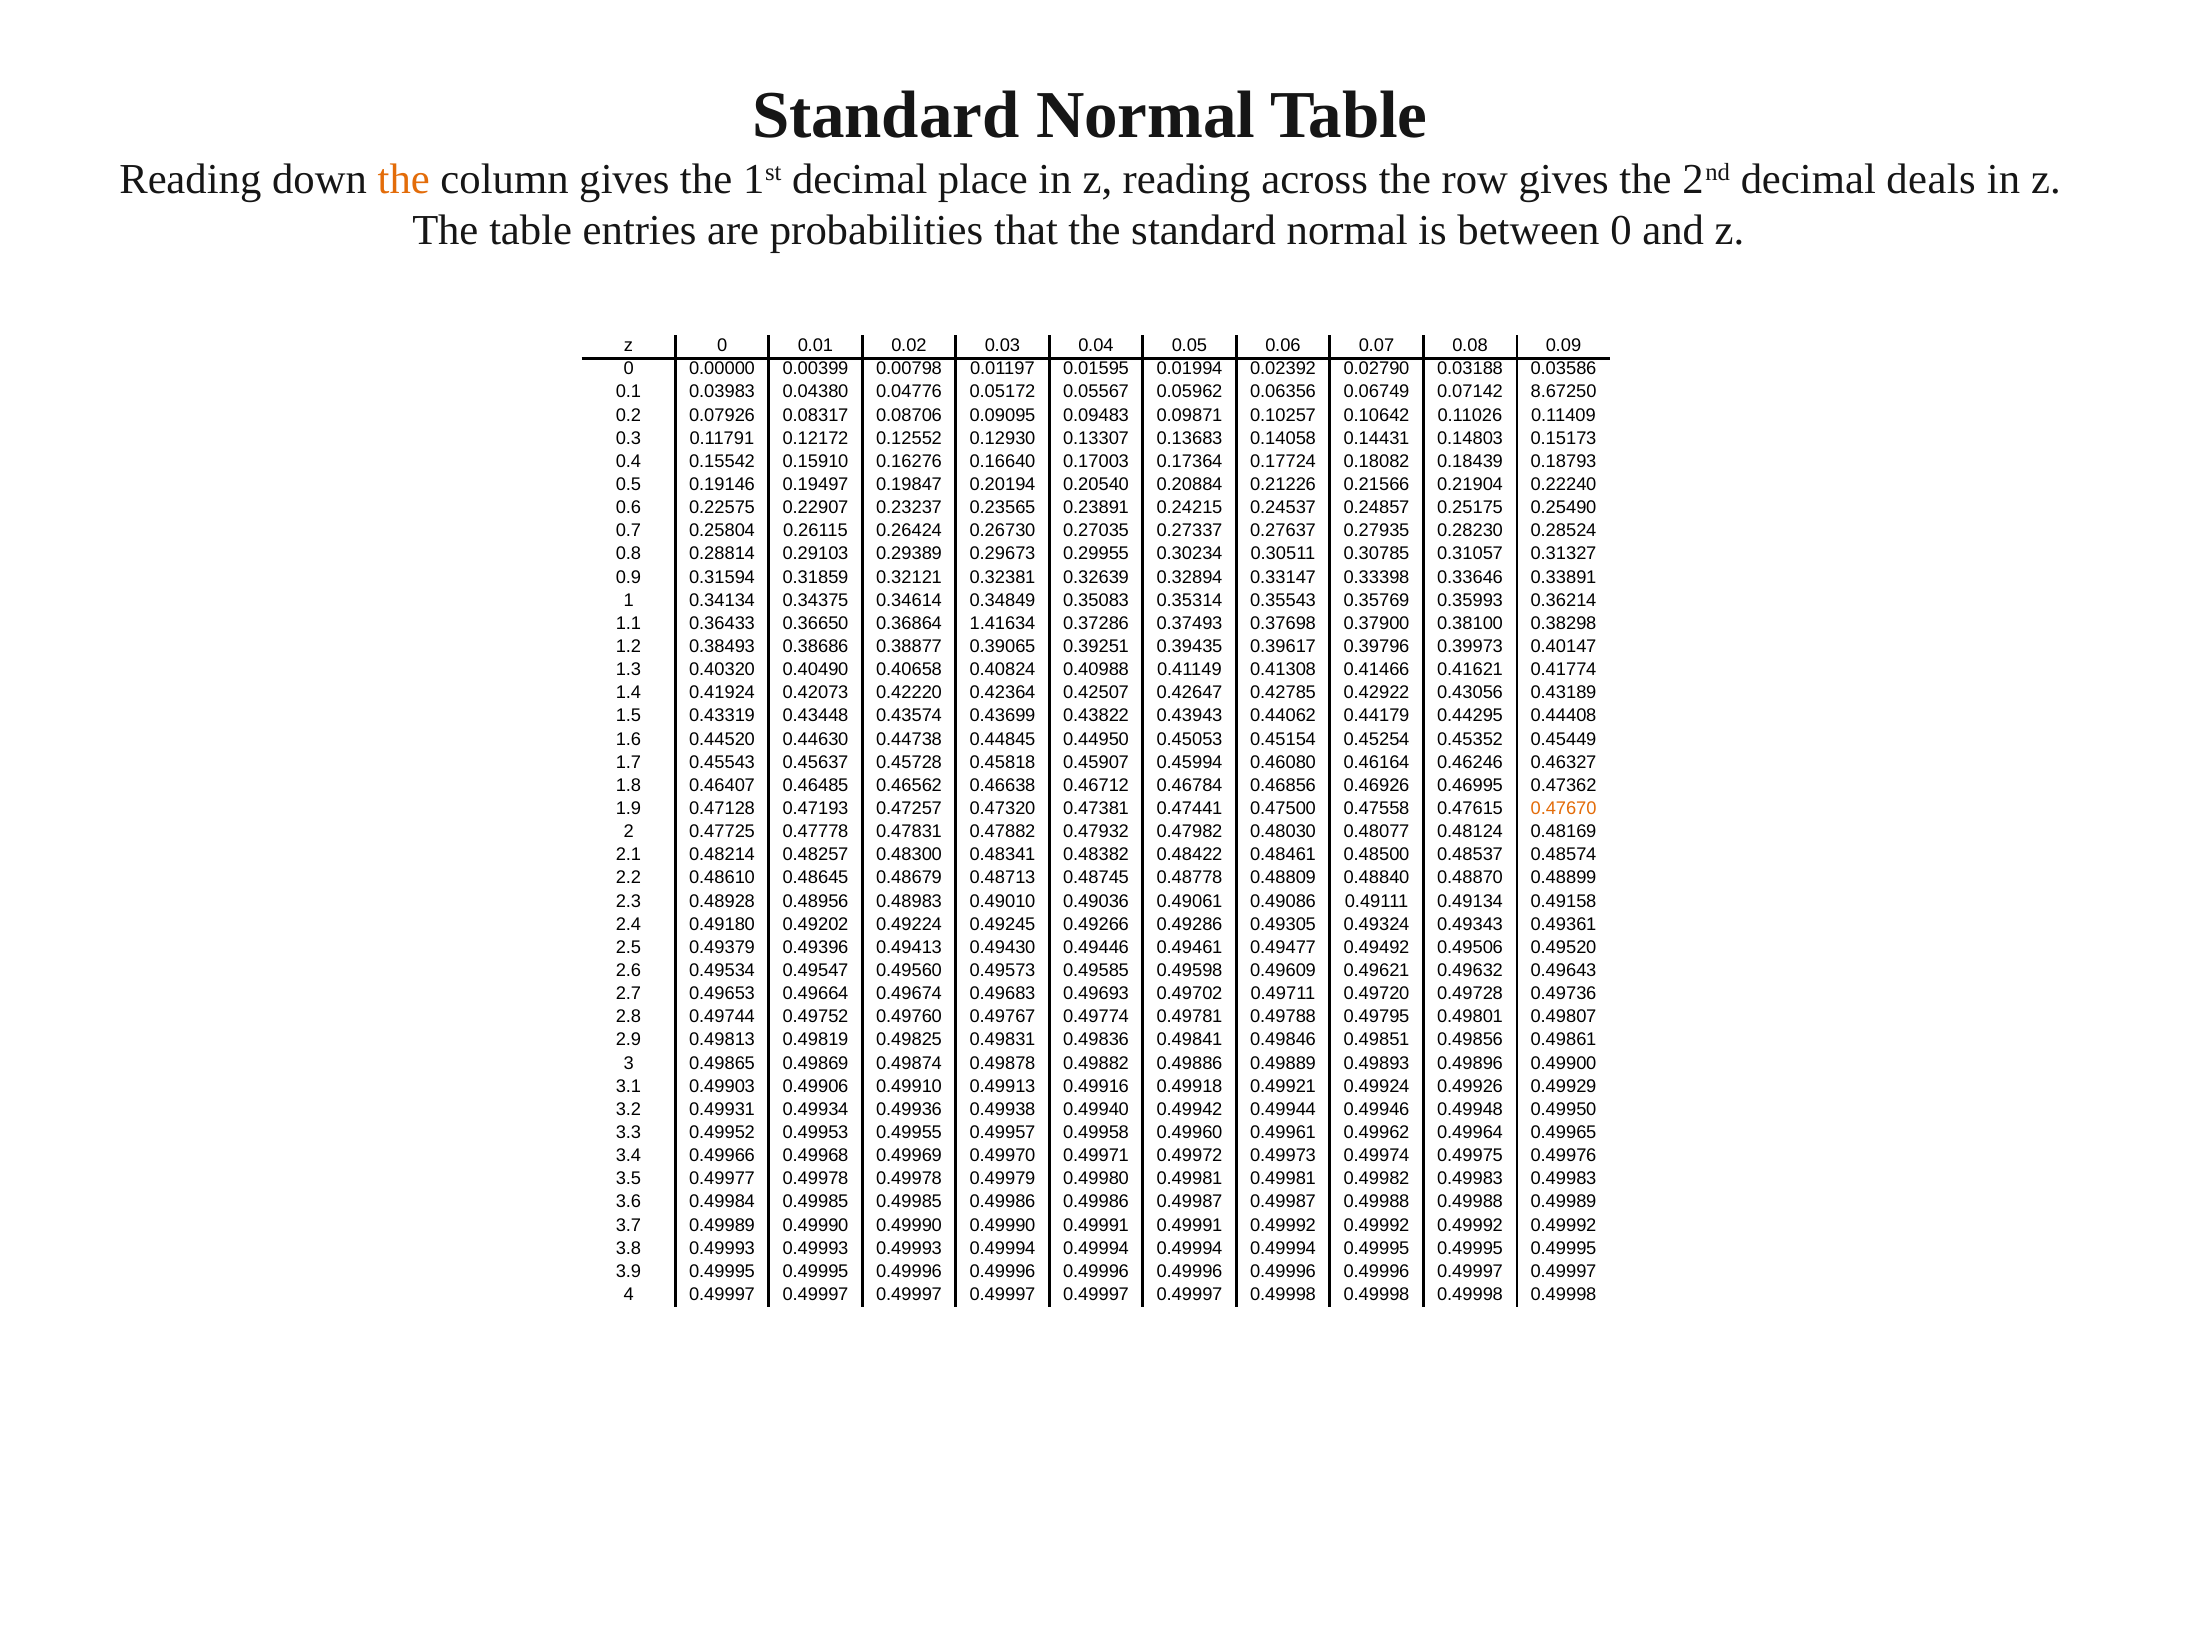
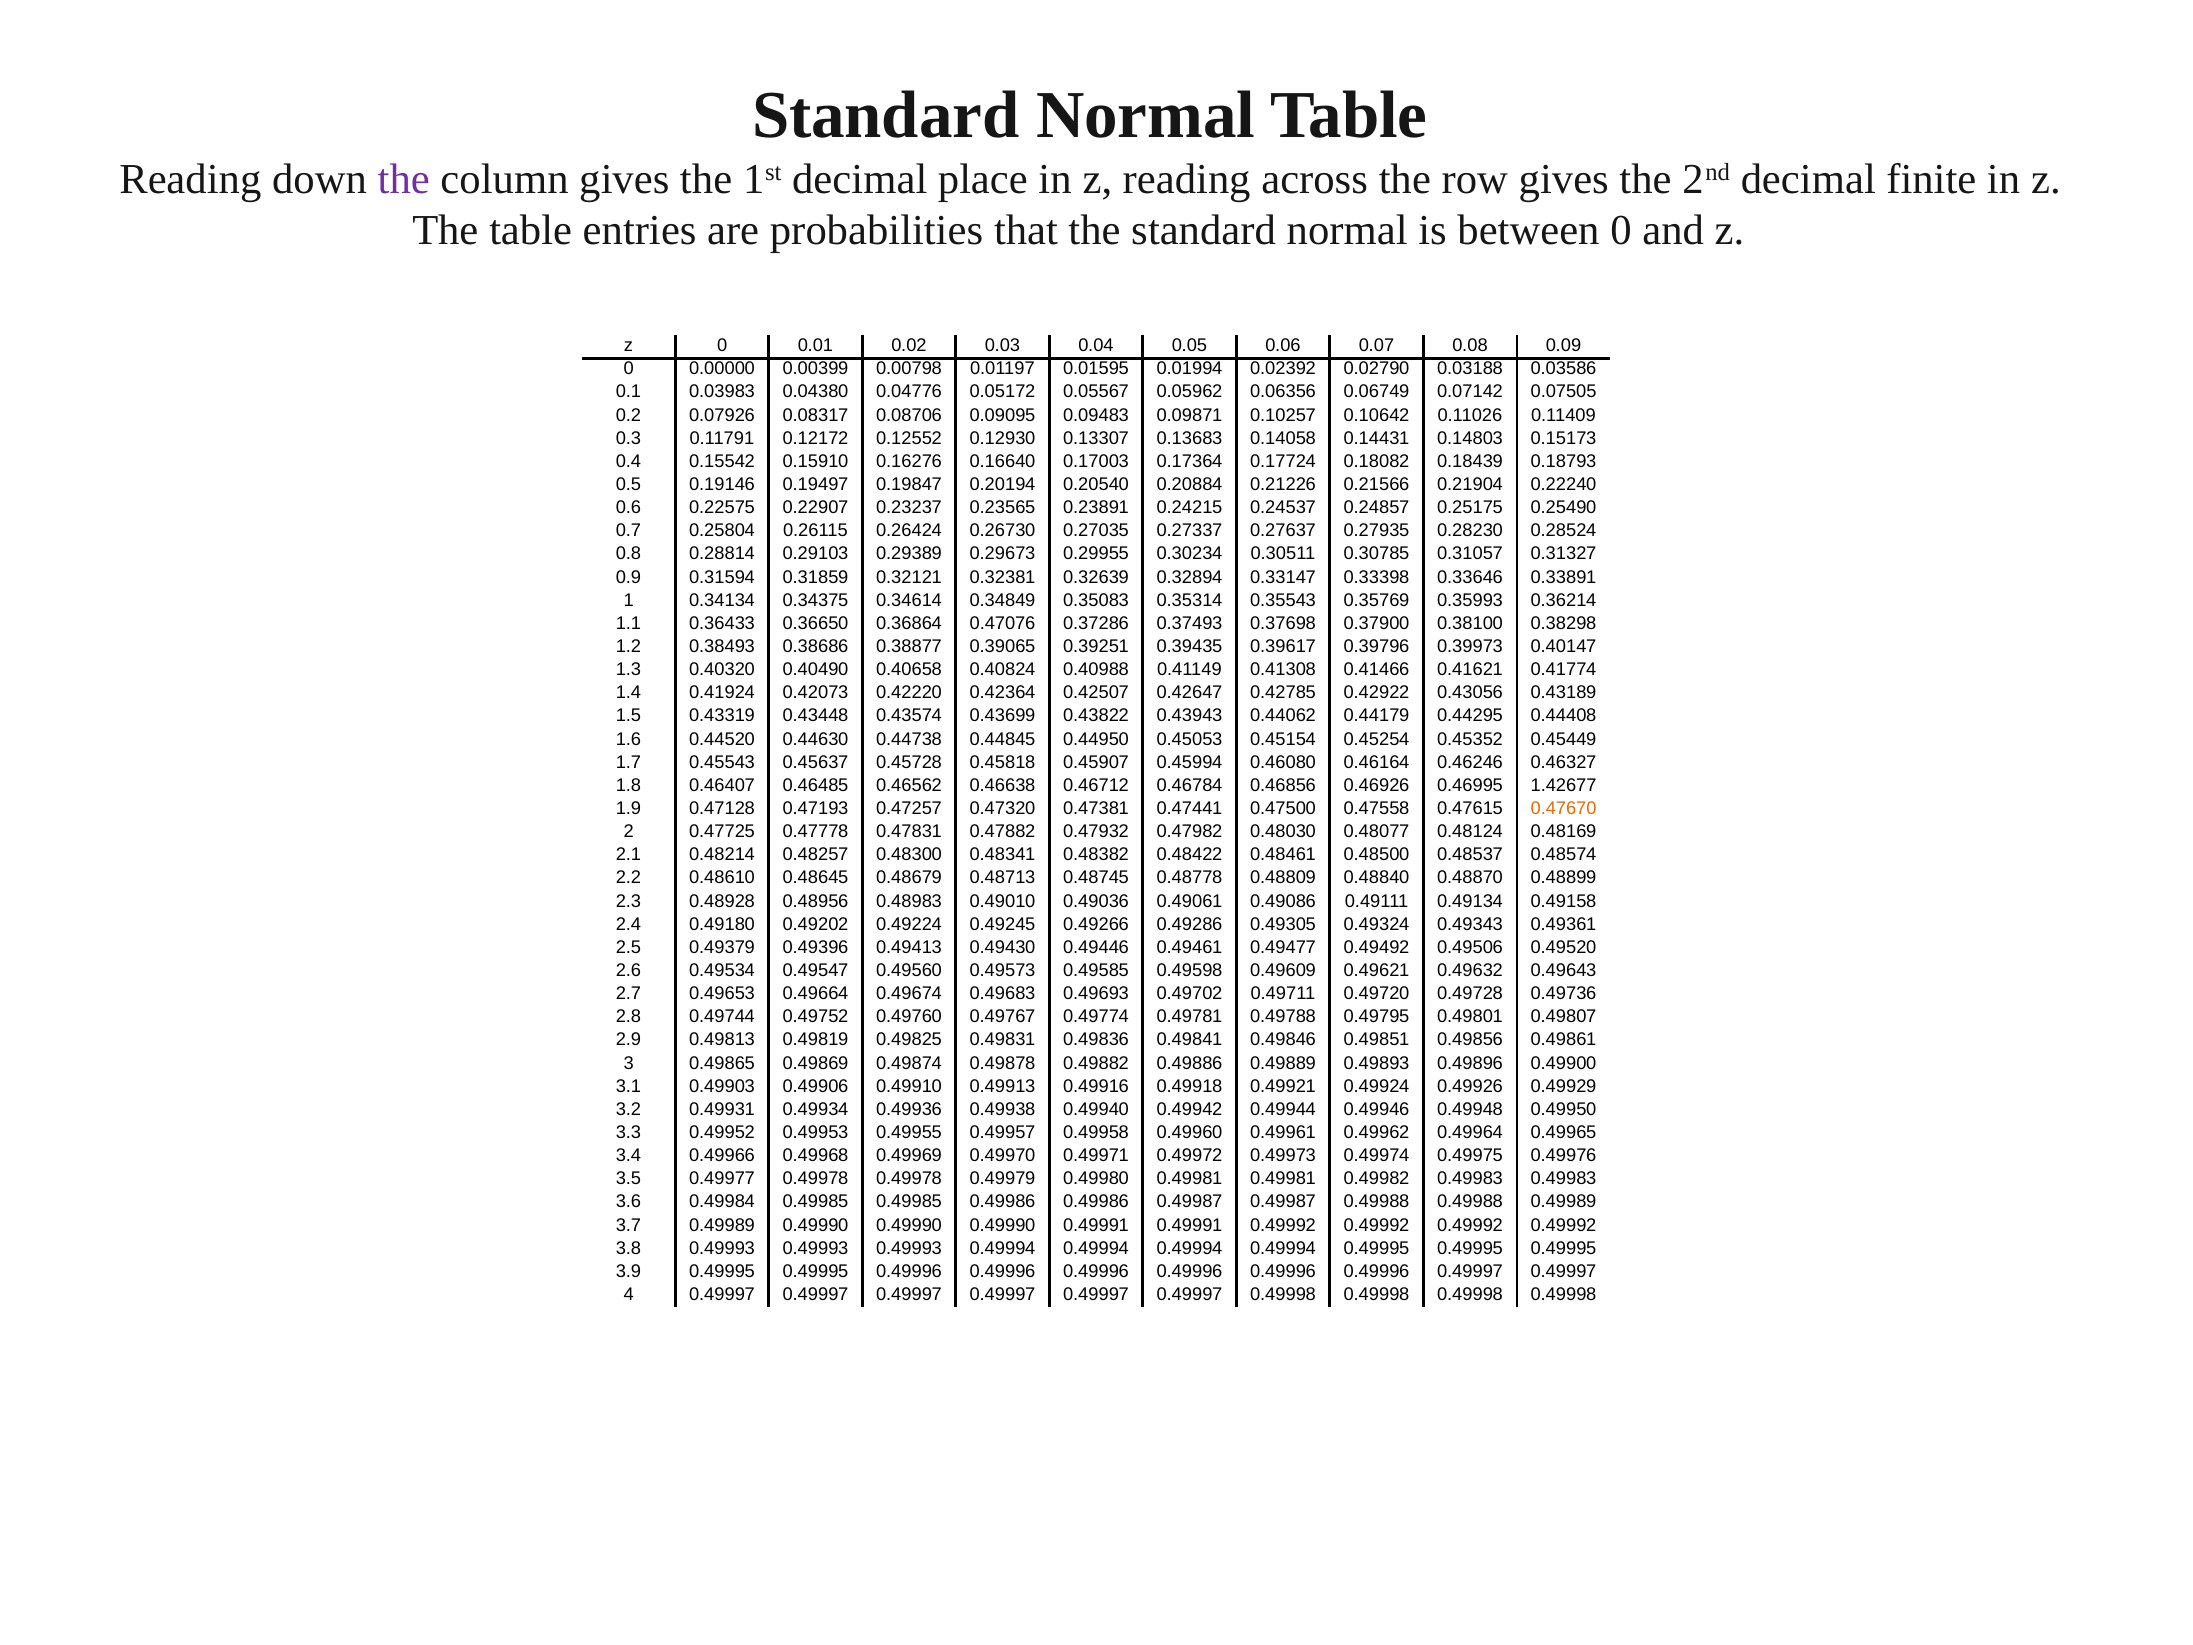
the colour: orange -> purple (404, 180)
deals: deals -> finite (1931, 180)
8.67250: 8.67250 -> 0.07505 (1564, 392)
1.41634: 1.41634 -> 0.47076 (1003, 623)
0.47362: 0.47362 -> 1.42677 (1564, 785)
